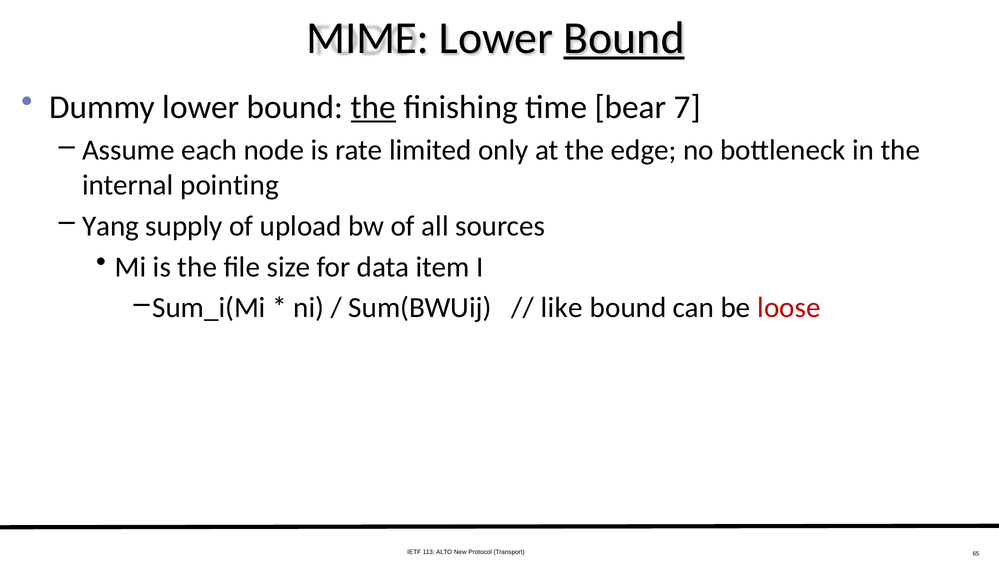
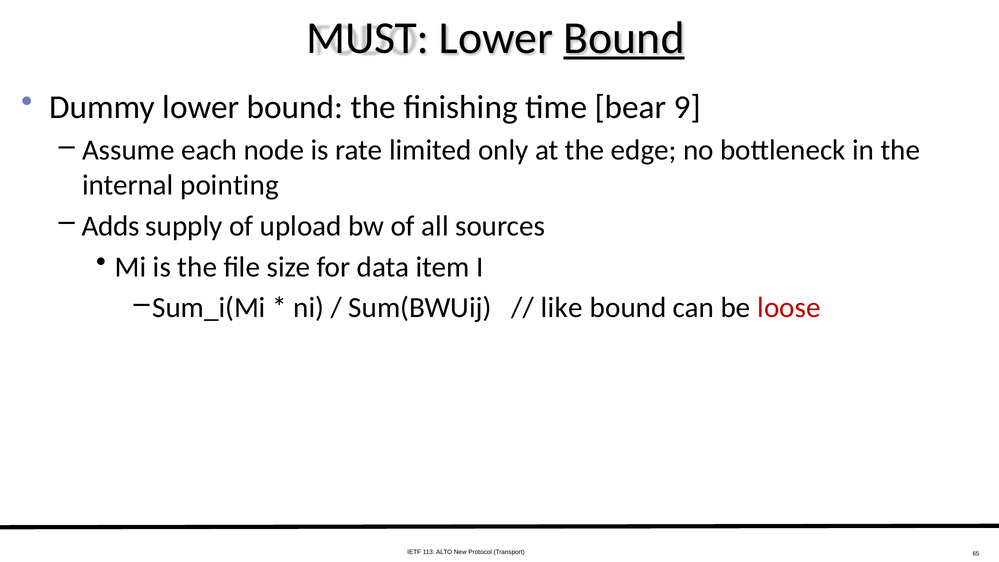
MIME: MIME -> MUST (368, 38)
the underline: present -> none (373, 107)
7: 7 -> 9 (687, 107)
Yang: Yang -> Adds (111, 226)
